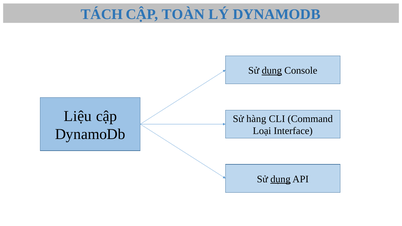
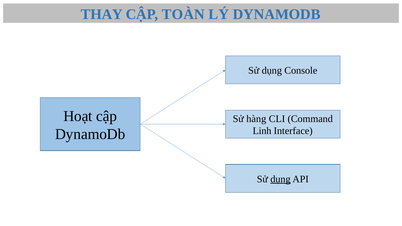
TÁCH: TÁCH -> THAY (102, 14)
dụng underline: present -> none (272, 71)
Liệu: Liệu -> Hoạt (78, 116)
Loại: Loại -> Linh (262, 131)
